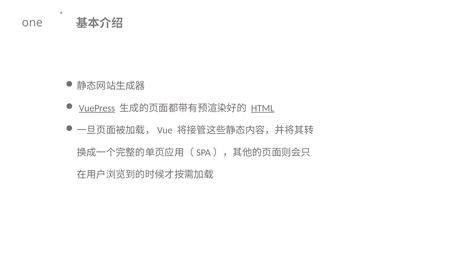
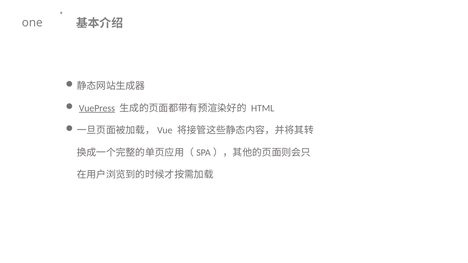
HTML underline: present -> none (263, 108)
